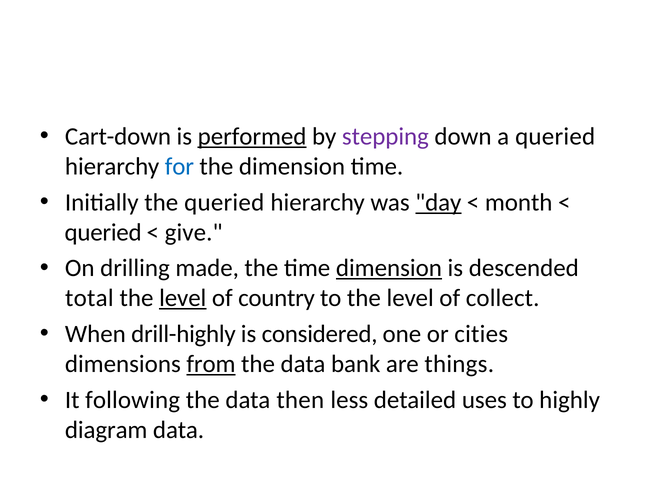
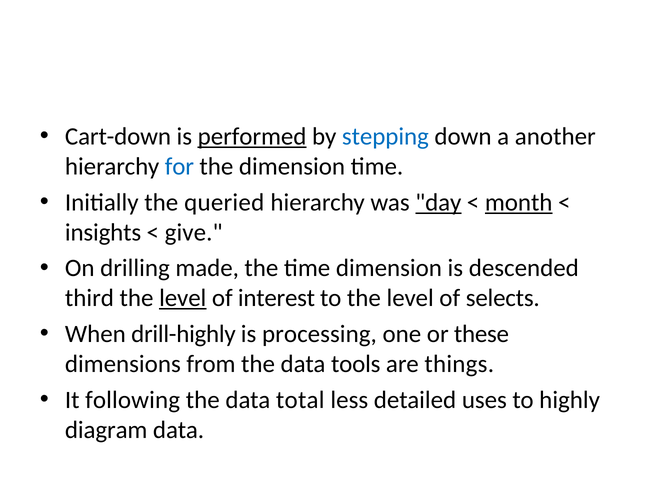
stepping colour: purple -> blue (385, 137)
a queried: queried -> another (555, 137)
month underline: none -> present (519, 203)
queried: queried -> insights (103, 233)
dimension underline: present -> none (389, 268)
total: total -> third (89, 298)
country: country -> interest (277, 298)
collect: collect -> selects (503, 298)
considered: considered -> processing (319, 334)
cities: cities -> these (481, 334)
from underline: present -> none (211, 364)
bank: bank -> tools (356, 364)
then: then -> total (300, 400)
